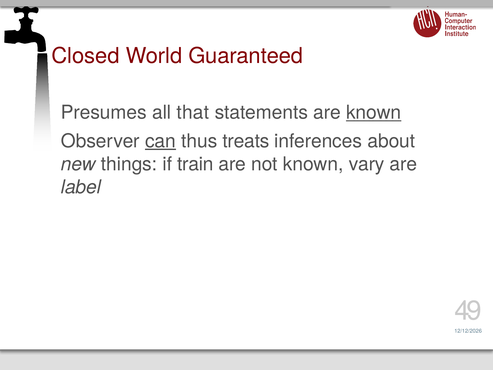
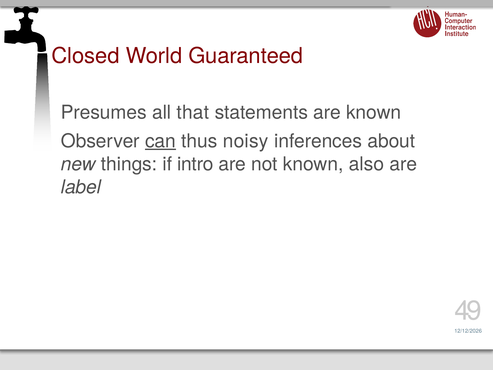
known underline: present -> none (374, 112)
treats: treats -> noisy (246, 141)
train: train -> intro (195, 164)
vary: vary -> also (366, 164)
